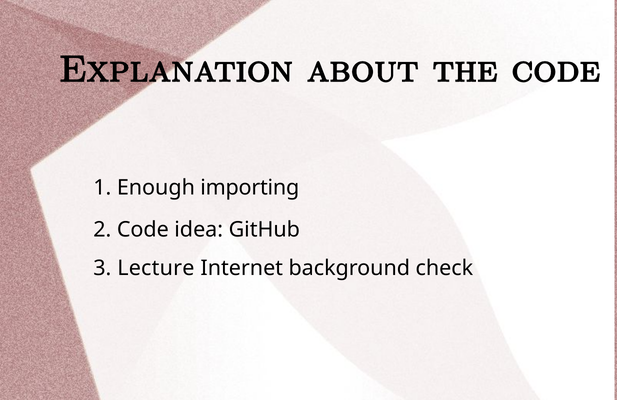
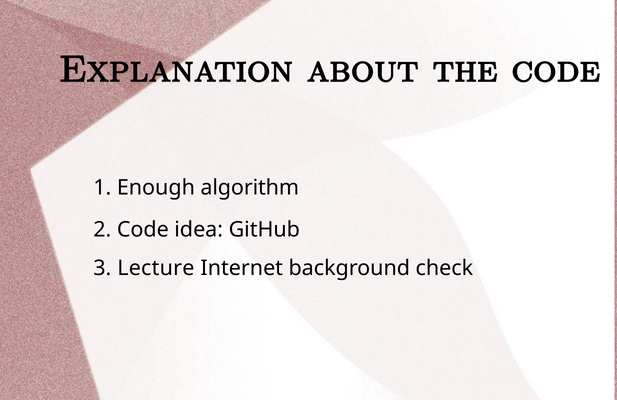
importing: importing -> algorithm (250, 188)
